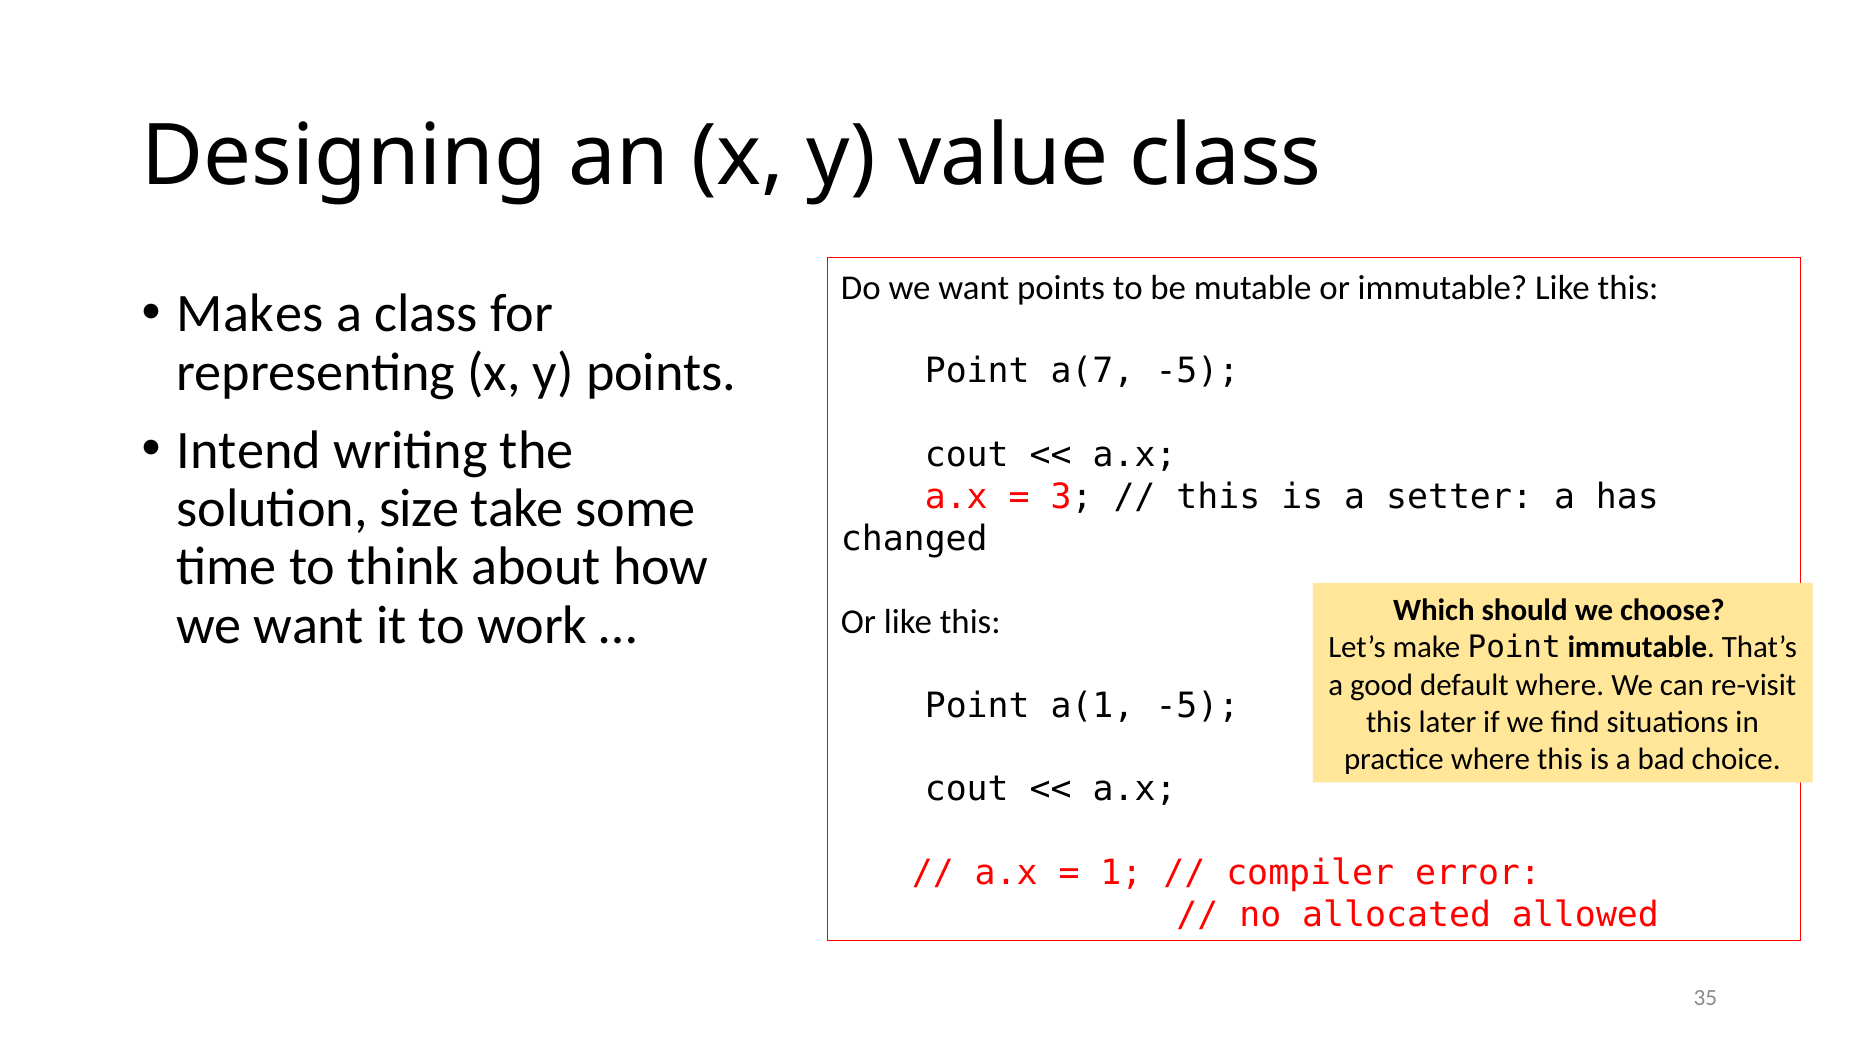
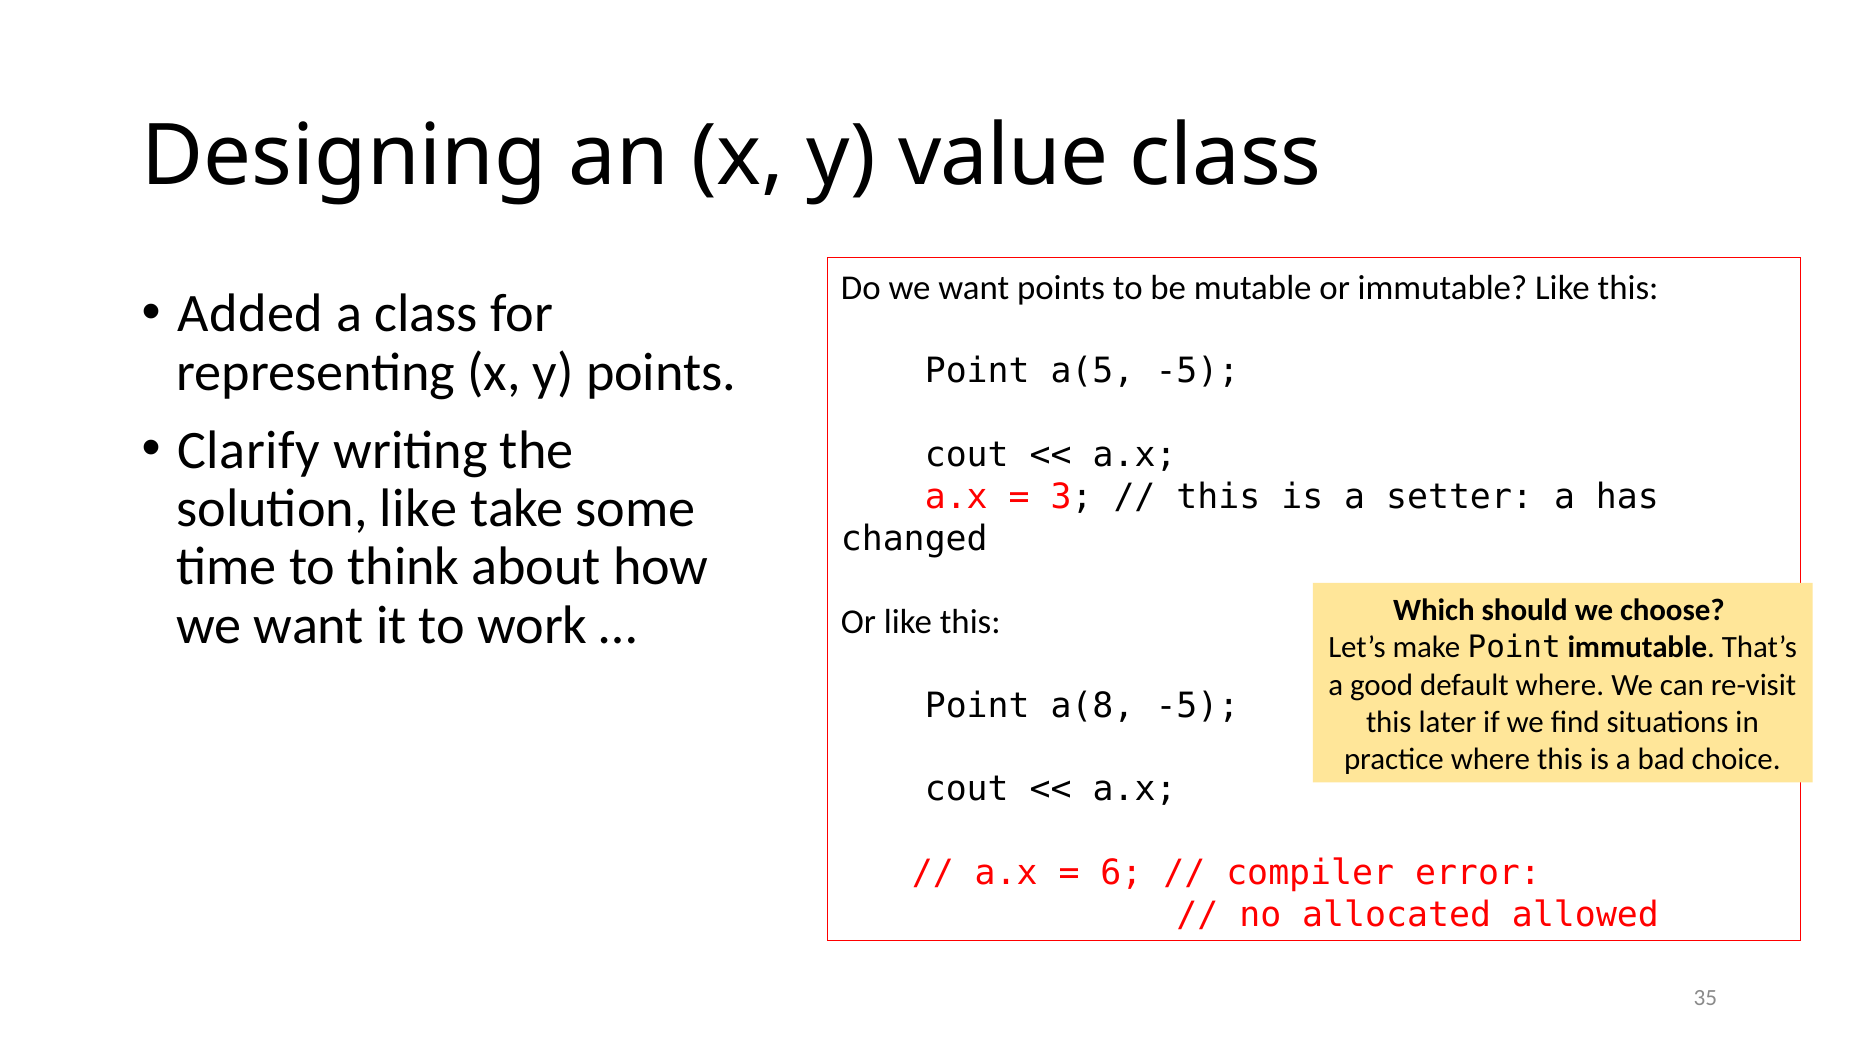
Makes: Makes -> Added (250, 314)
a(7: a(7 -> a(5 (1092, 372)
Intend: Intend -> Clarify (249, 450)
solution size: size -> like (419, 509)
a(1: a(1 -> a(8 (1092, 706)
1: 1 -> 6 (1121, 874)
